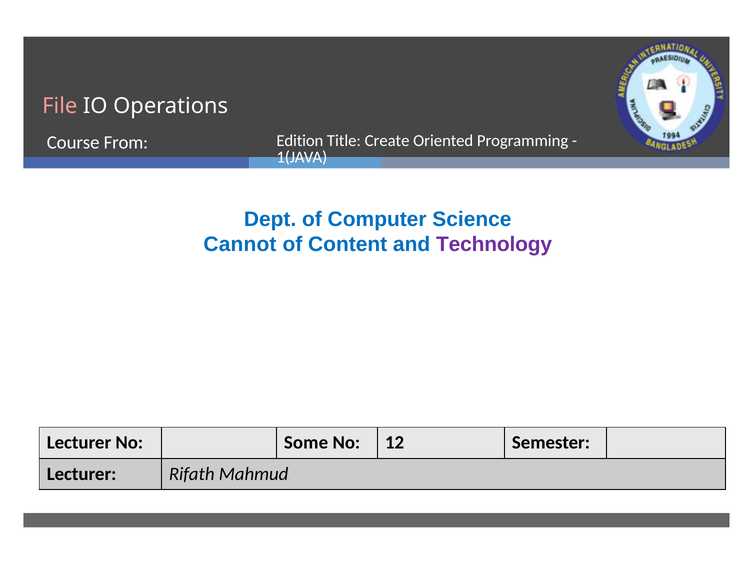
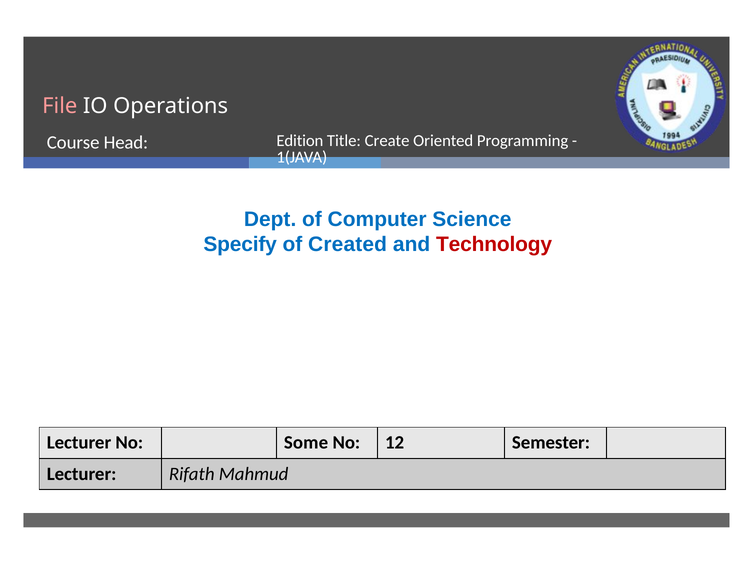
From: From -> Head (126, 143)
Cannot: Cannot -> Specify (240, 244)
Content: Content -> Created (348, 244)
Technology colour: purple -> red (494, 244)
